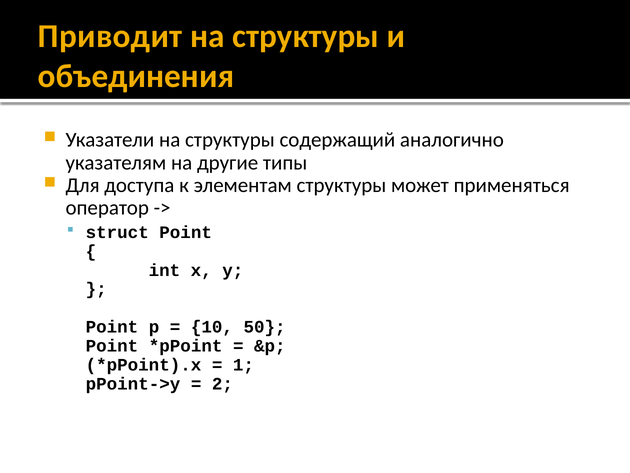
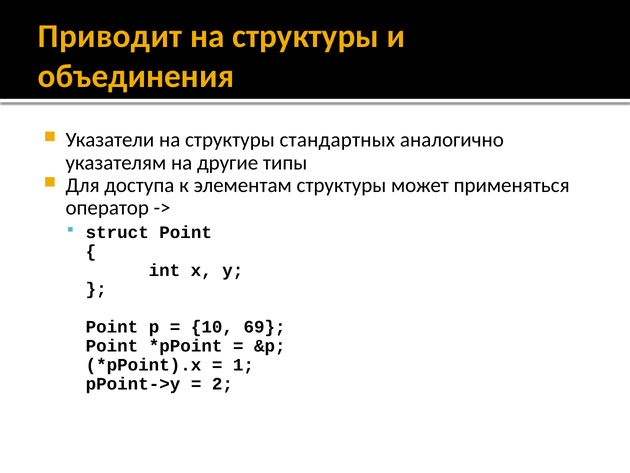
содержащий: содержащий -> стандартных (337, 140)
50: 50 -> 69 (265, 327)
